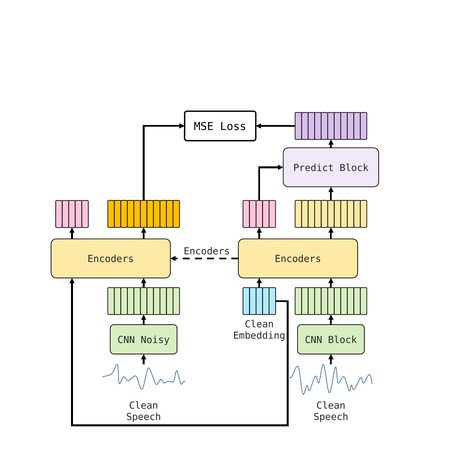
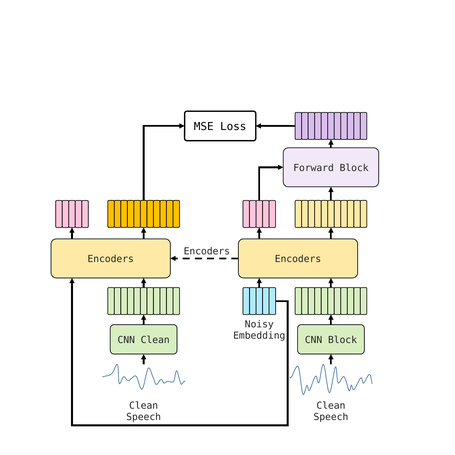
Predict: Predict -> Forward (314, 168)
Clean: Clean -> Noisy (259, 324)
CNN Noisy: Noisy -> Clean (155, 340)
